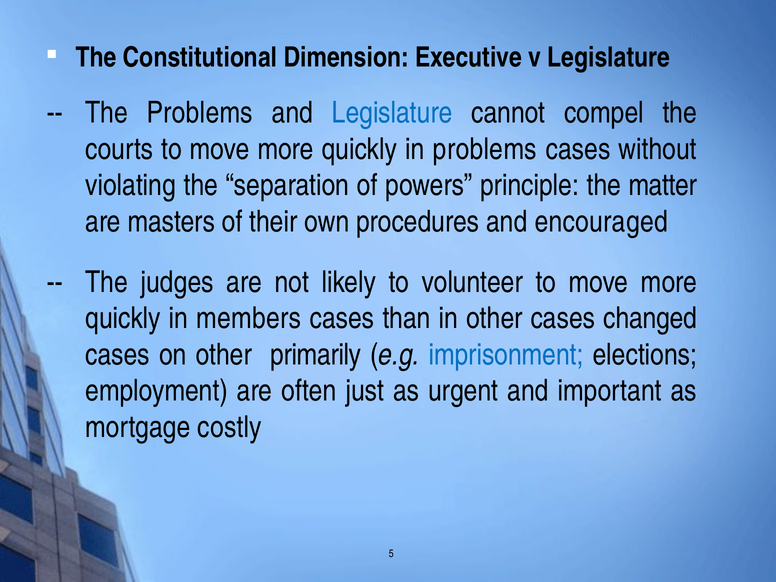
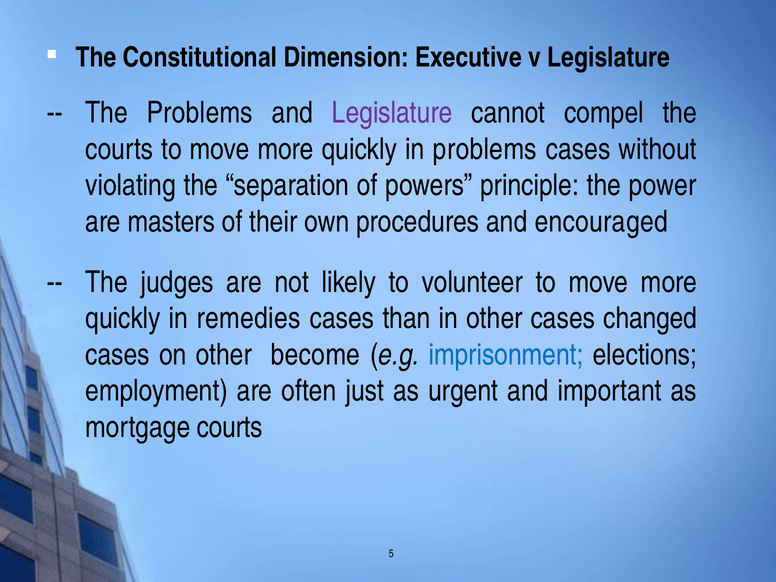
Legislature colour: blue -> purple (392, 113)
matter: matter -> power (663, 185)
members: members -> remedies (249, 318)
primarily: primarily -> become (315, 355)
mortgage costly: costly -> courts (230, 427)
